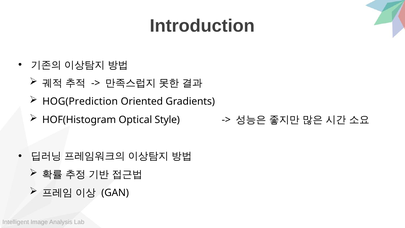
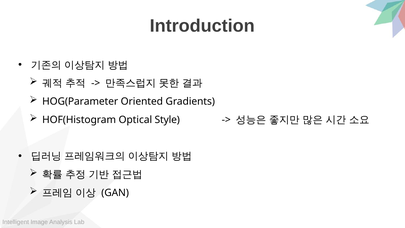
HOG(Prediction: HOG(Prediction -> HOG(Parameter (80, 101)
